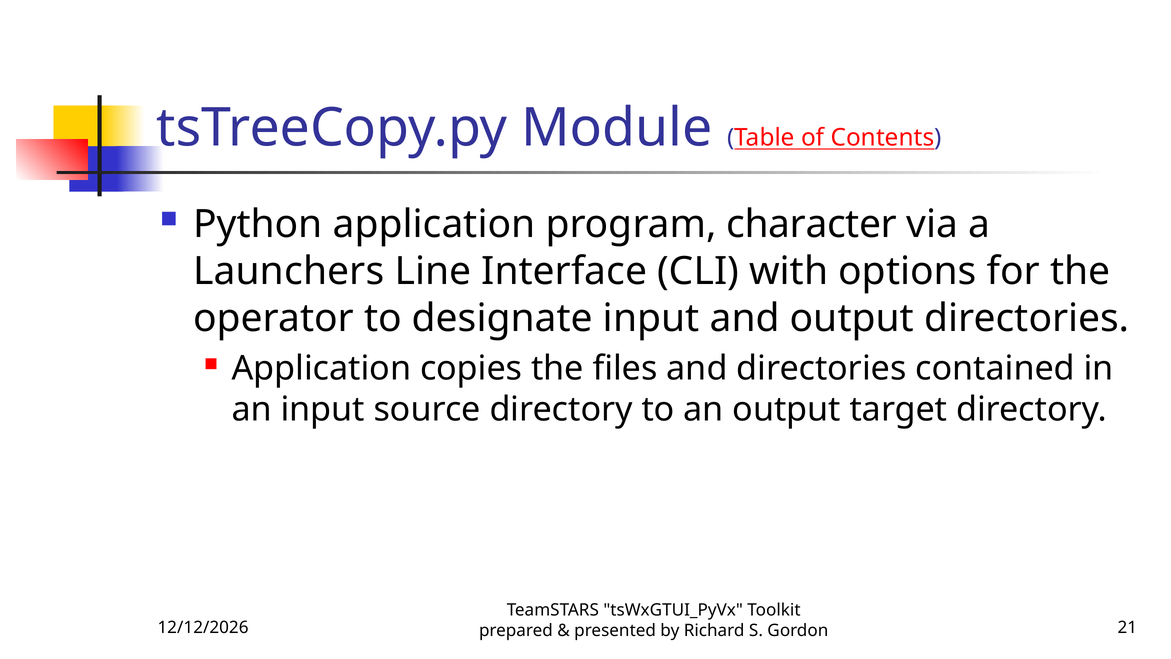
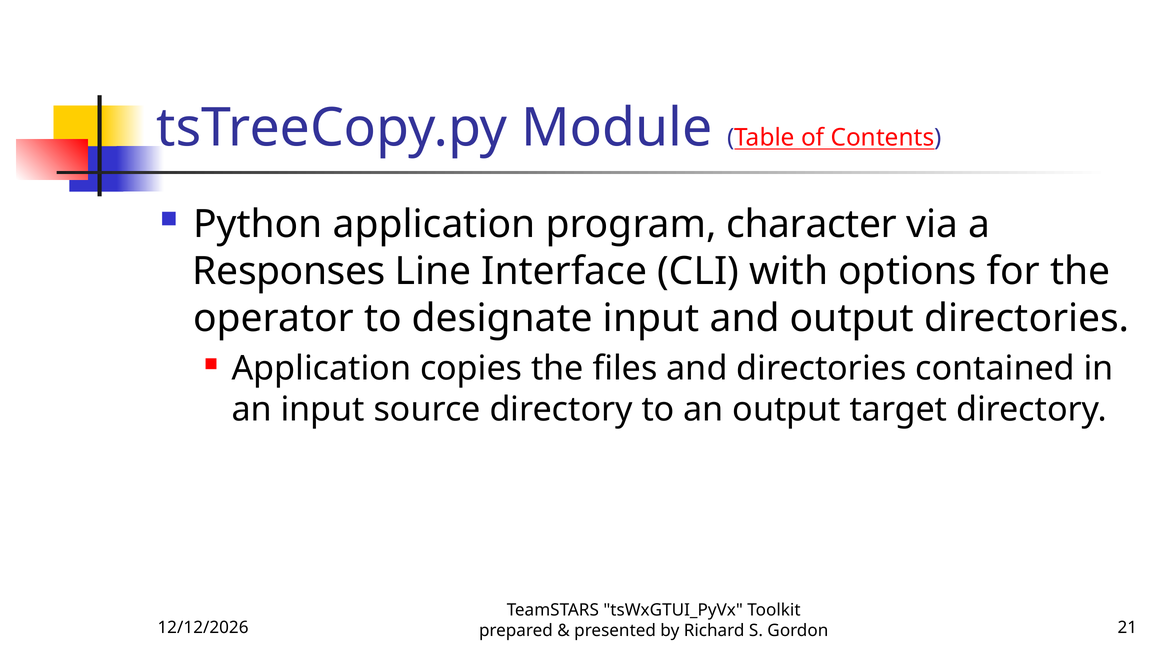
Launchers: Launchers -> Responses (289, 271)
